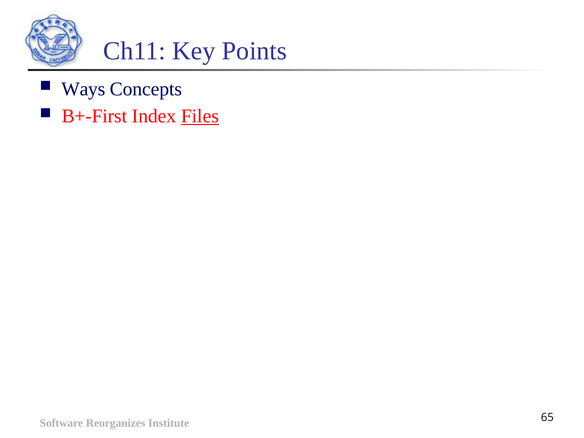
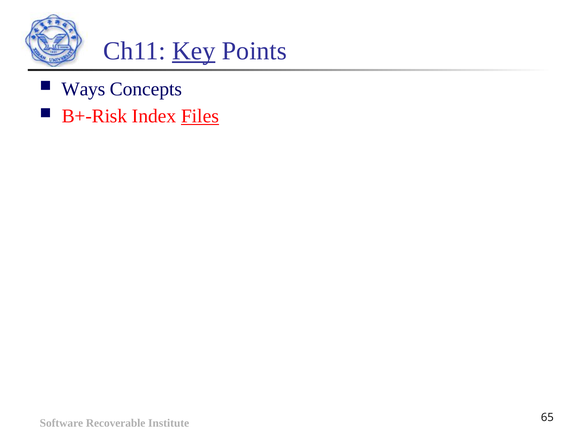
Key underline: none -> present (194, 51)
B+-First: B+-First -> B+-Risk (94, 116)
Reorganizes: Reorganizes -> Recoverable (116, 423)
